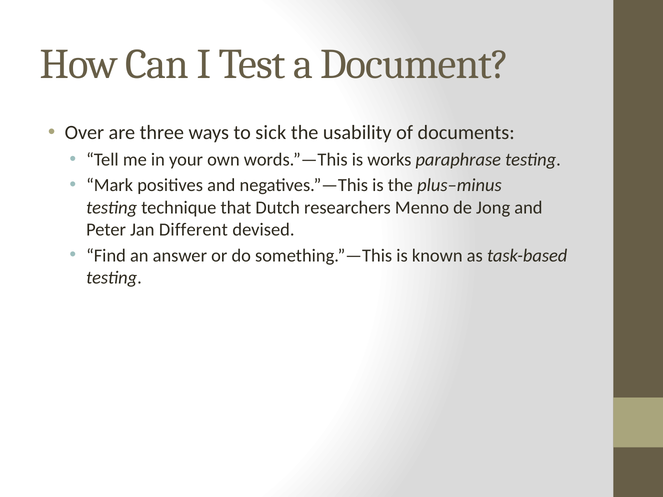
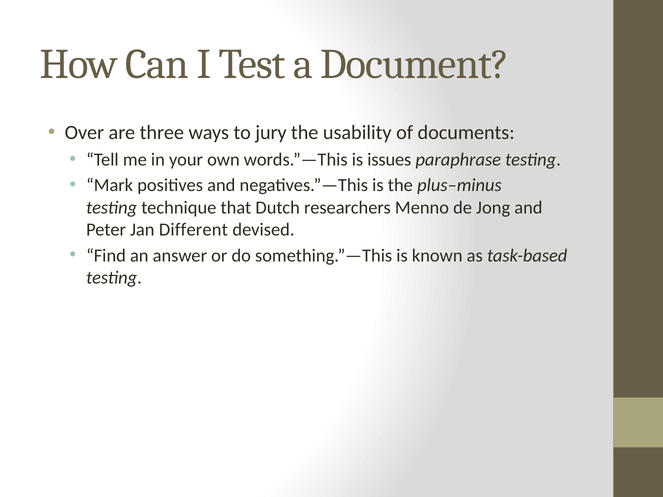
sick: sick -> jury (271, 133)
works: works -> issues (389, 160)
